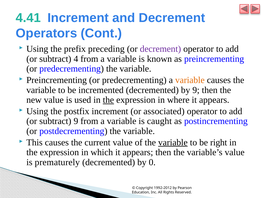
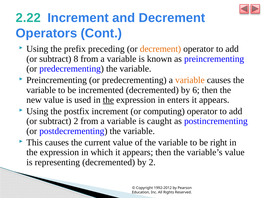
4.41: 4.41 -> 2.22 (28, 18)
decrement colour: purple -> orange (160, 49)
4: 4 -> 8 (76, 59)
by 9: 9 -> 6 (196, 90)
where: where -> enters (178, 100)
associated: associated -> computing (164, 111)
subtract 9: 9 -> 2 (76, 121)
variable underline: present -> none (173, 142)
prematurely: prematurely -> representing (57, 162)
by 0: 0 -> 2 (152, 162)
